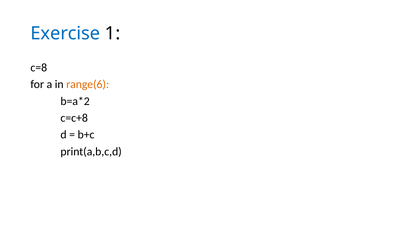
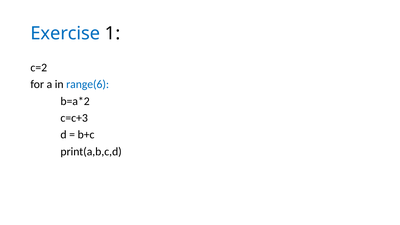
c=8: c=8 -> c=2 (39, 68)
range(6 colour: orange -> blue (88, 84)
c=c+8: c=c+8 -> c=c+3 (74, 118)
